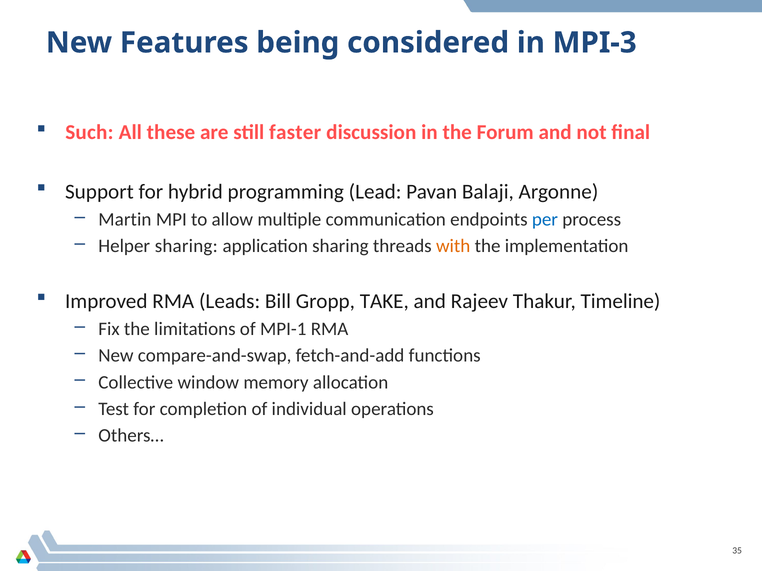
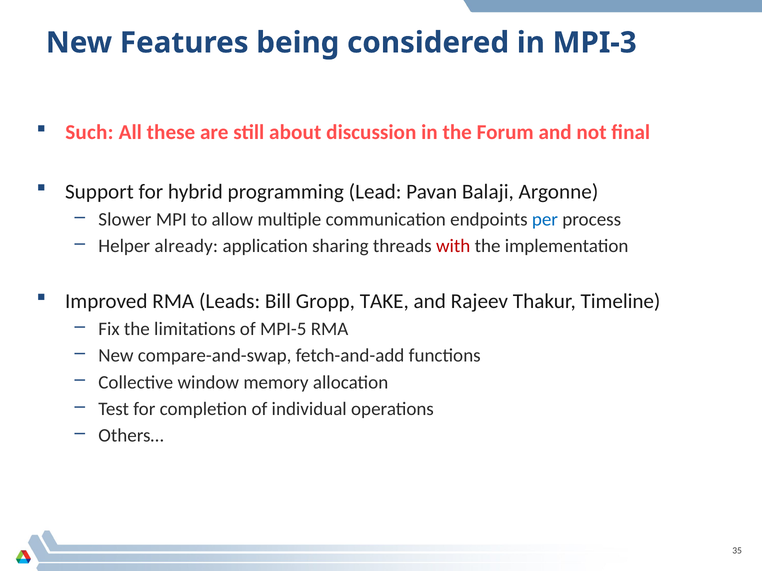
faster: faster -> about (295, 133)
Martin: Martin -> Slower (125, 220)
Helper sharing: sharing -> already (186, 246)
with colour: orange -> red (453, 246)
MPI-1: MPI-1 -> MPI-5 (283, 329)
